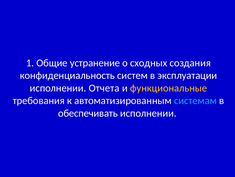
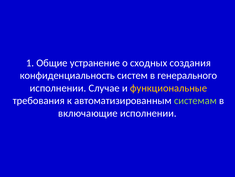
эксплуатации: эксплуатации -> генерального (187, 75)
Отчета: Отчета -> Случае (104, 88)
системам colour: light blue -> light green (195, 100)
обеспечивать: обеспечивать -> включающие (88, 113)
